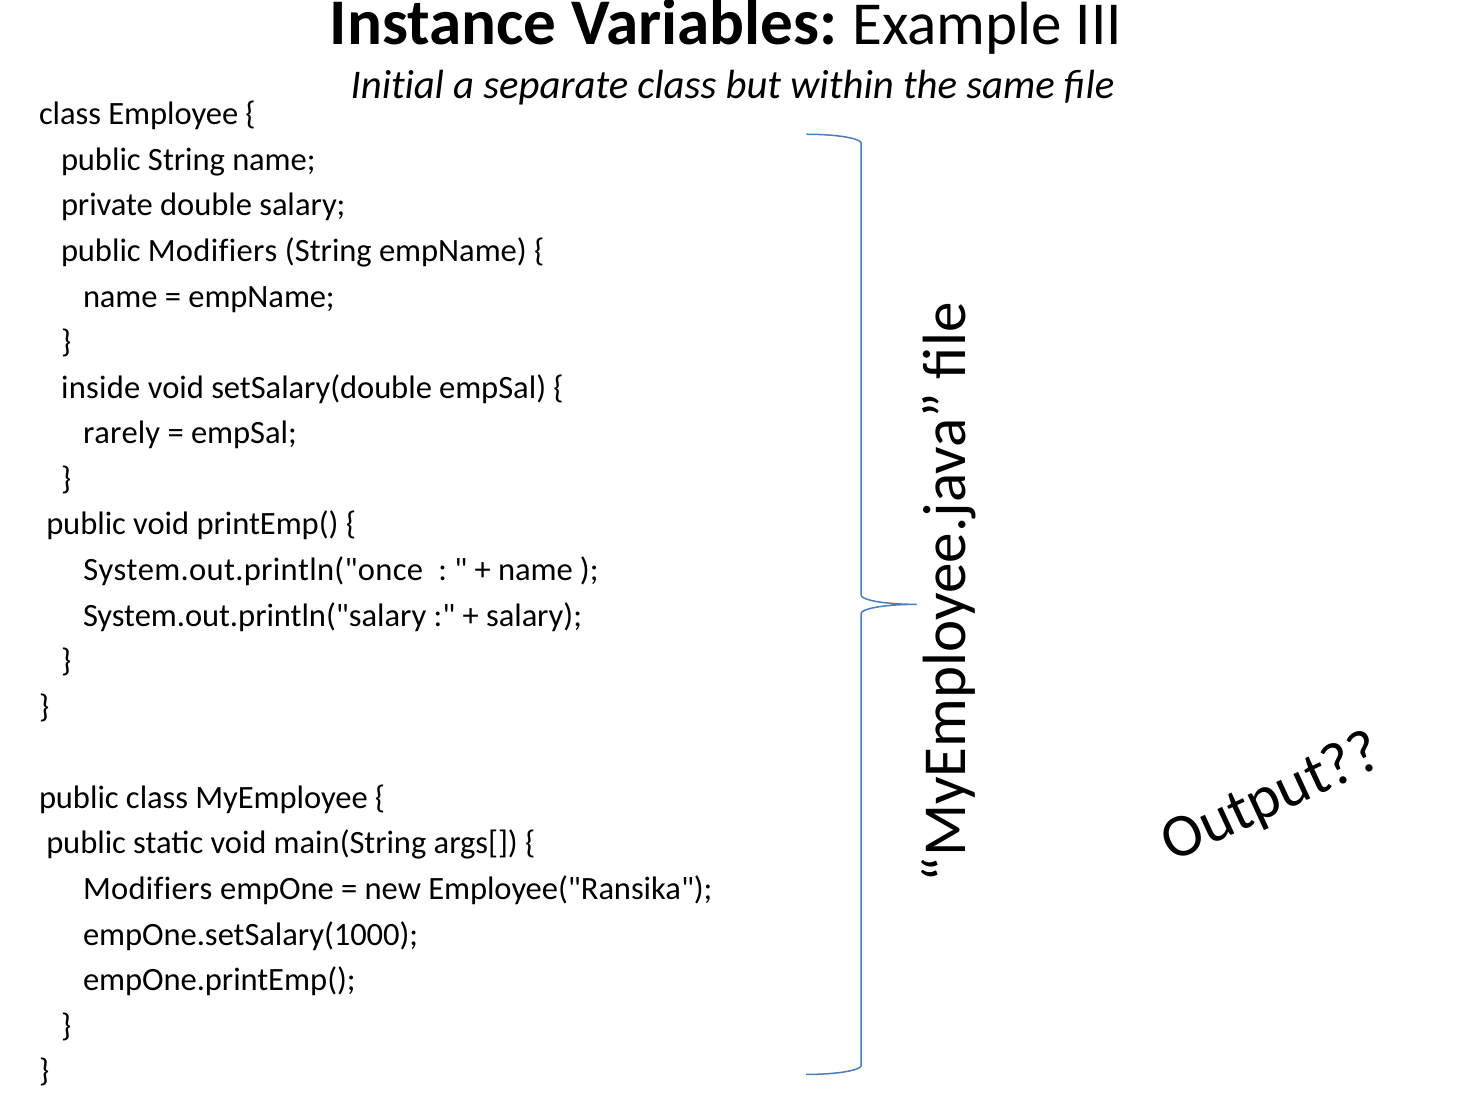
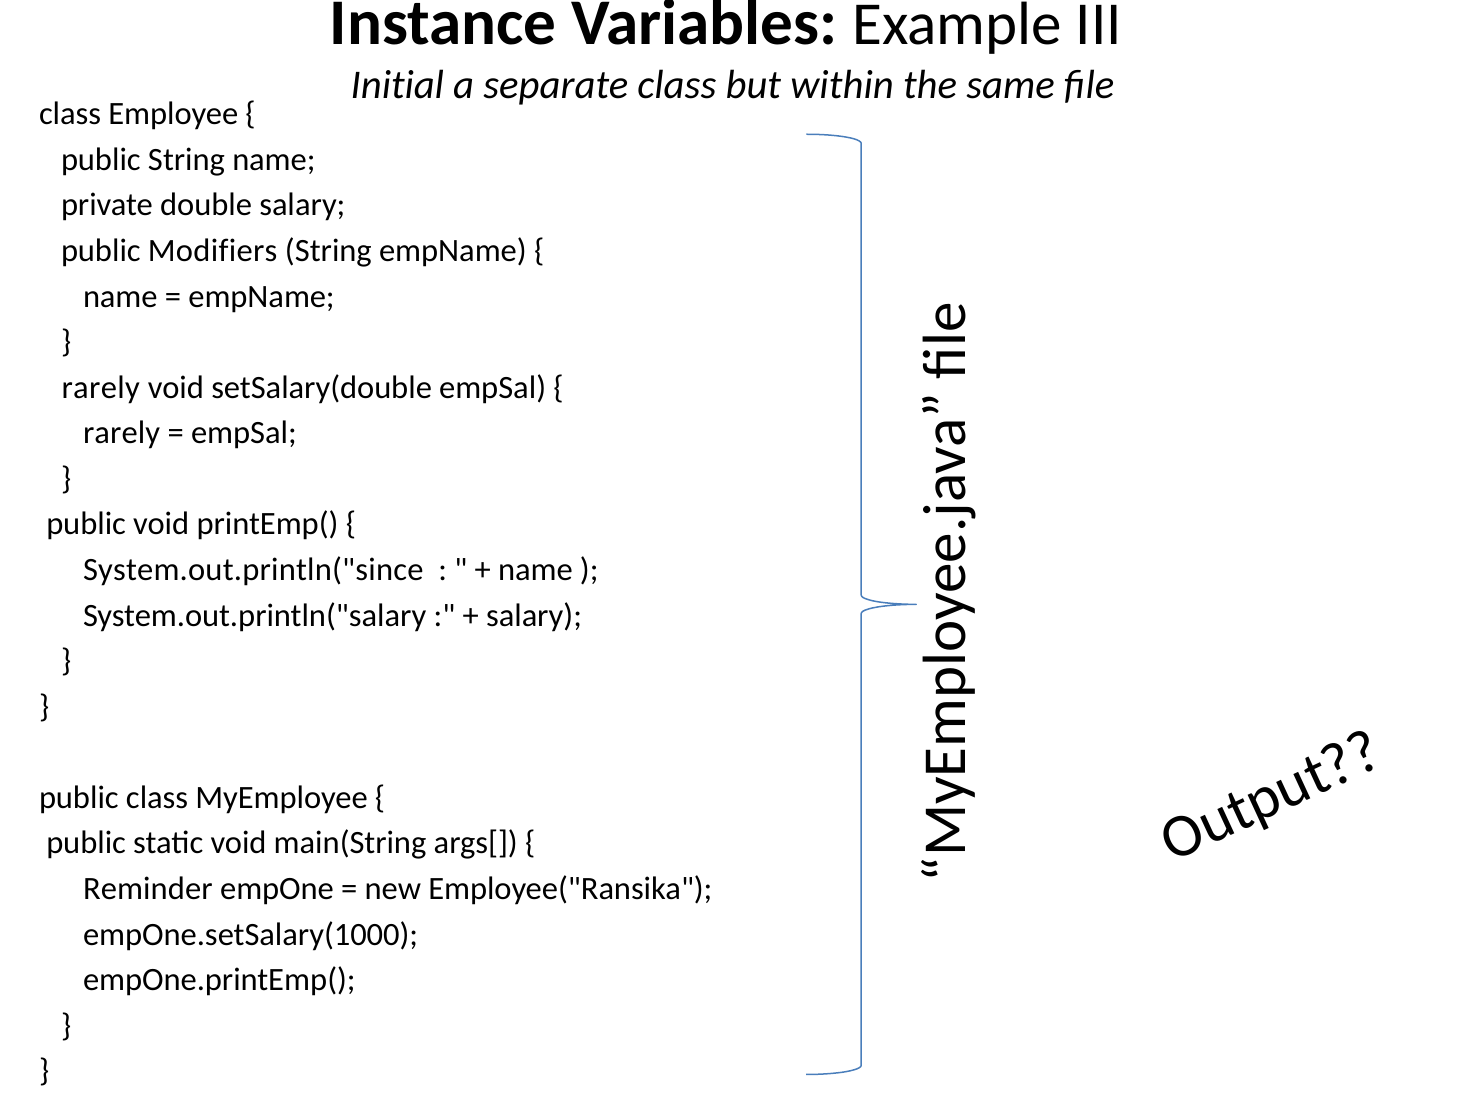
inside: inside -> rarely (101, 388)
System.out.println("once: System.out.println("once -> System.out.println("since (253, 570)
Modifiers: Modifiers -> Reminder (148, 889)
